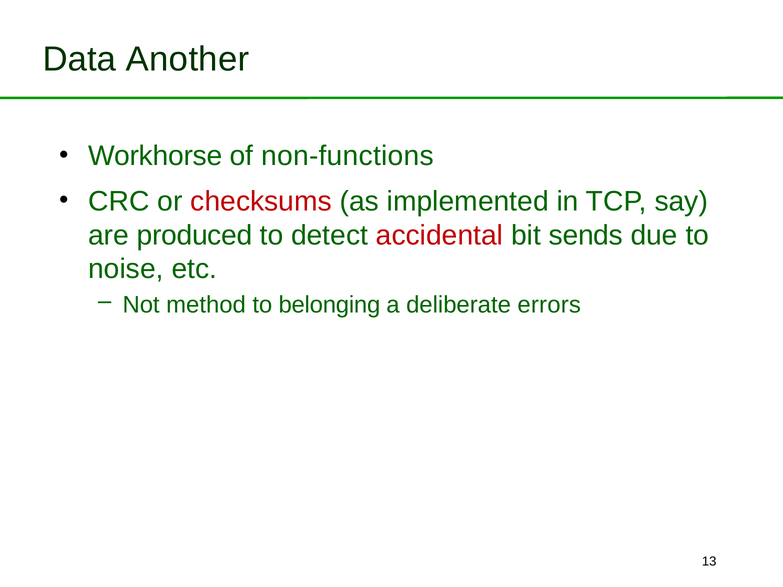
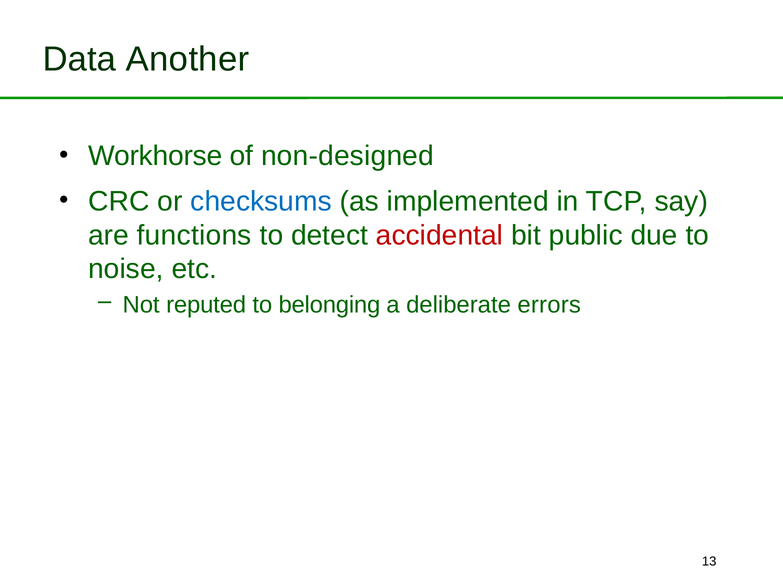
non-functions: non-functions -> non-designed (348, 156)
checksums colour: red -> blue (261, 201)
produced: produced -> functions (194, 235)
sends: sends -> public (586, 235)
method: method -> reputed (206, 305)
